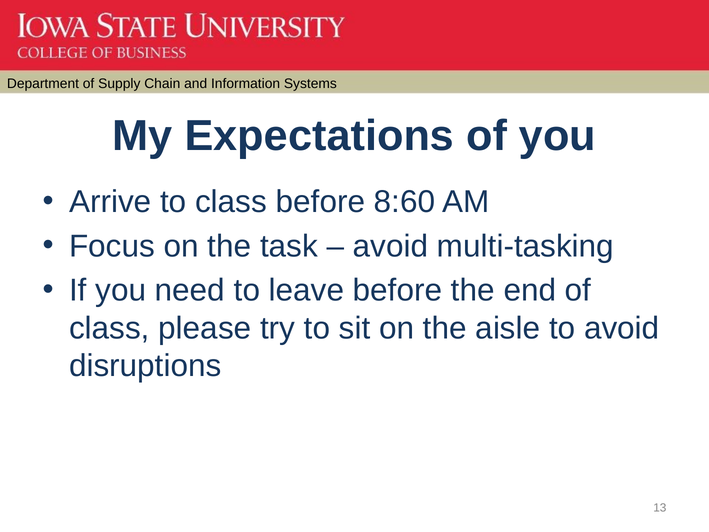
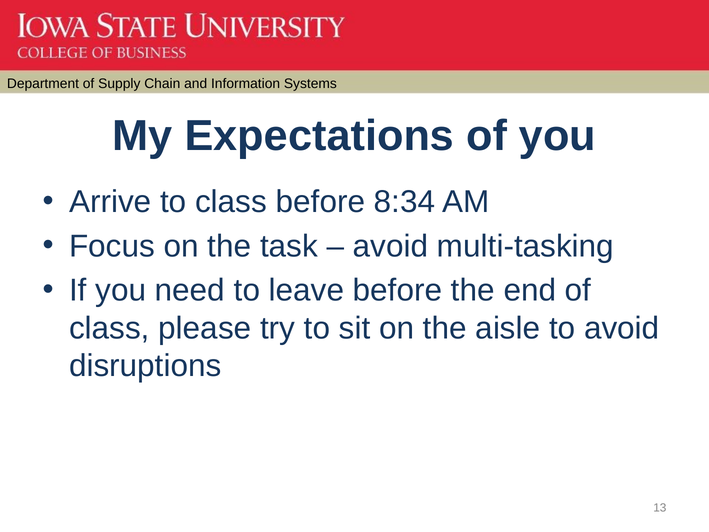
8:60: 8:60 -> 8:34 (405, 202)
